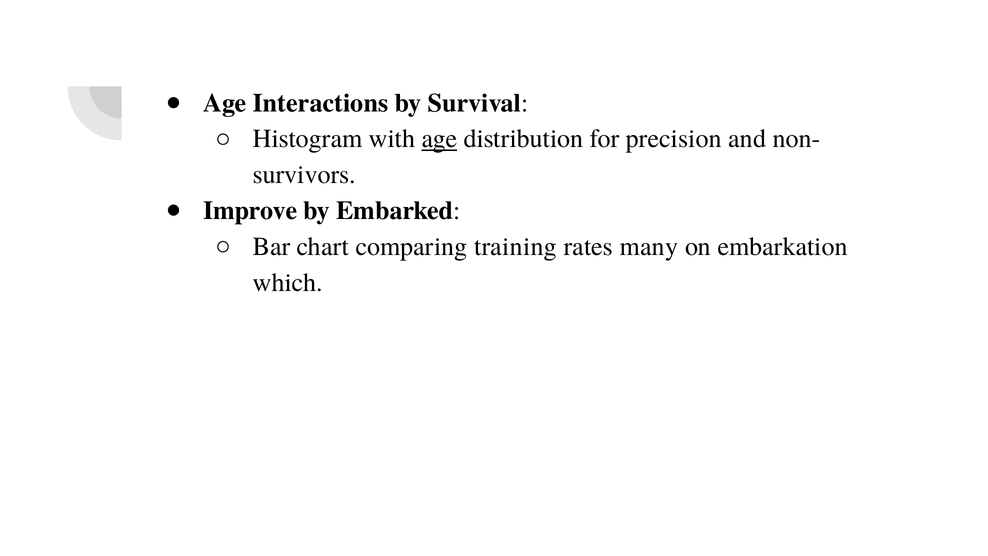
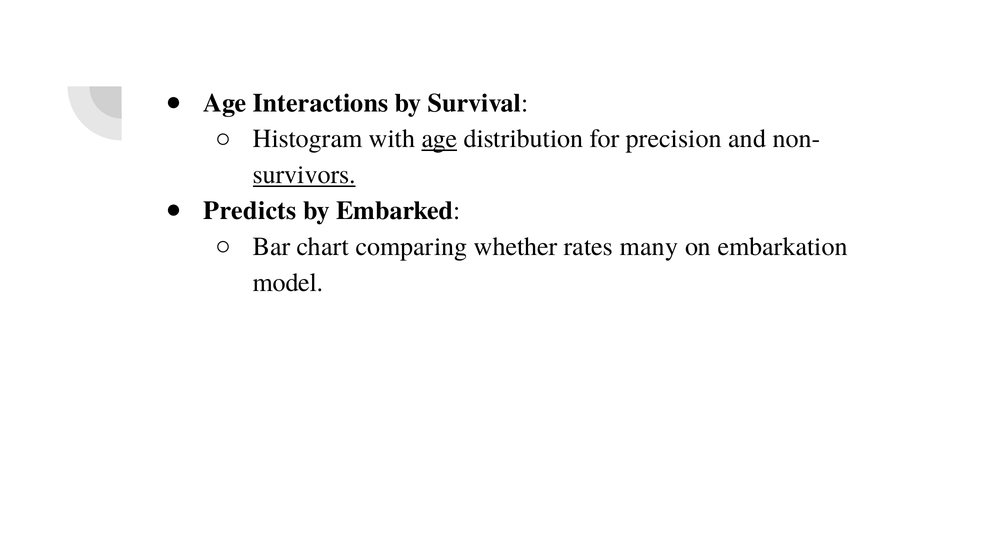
survivors underline: none -> present (304, 175)
Improve: Improve -> Predicts (250, 211)
training: training -> whether (516, 247)
which: which -> model (288, 283)
